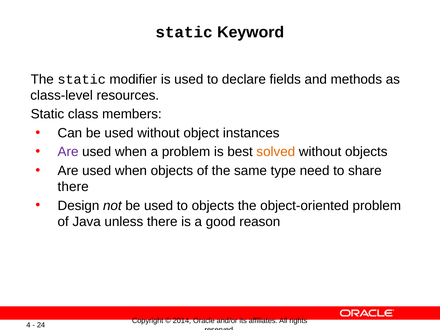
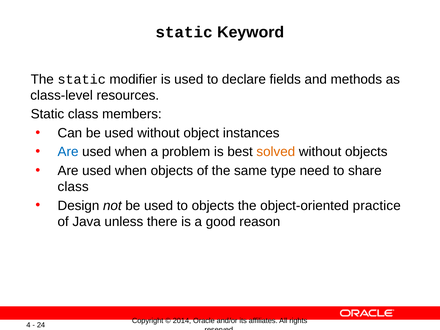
Are colour: purple -> blue (68, 152)
there: there -> class (73, 187)
object-oriented problem: problem -> practice (377, 206)
